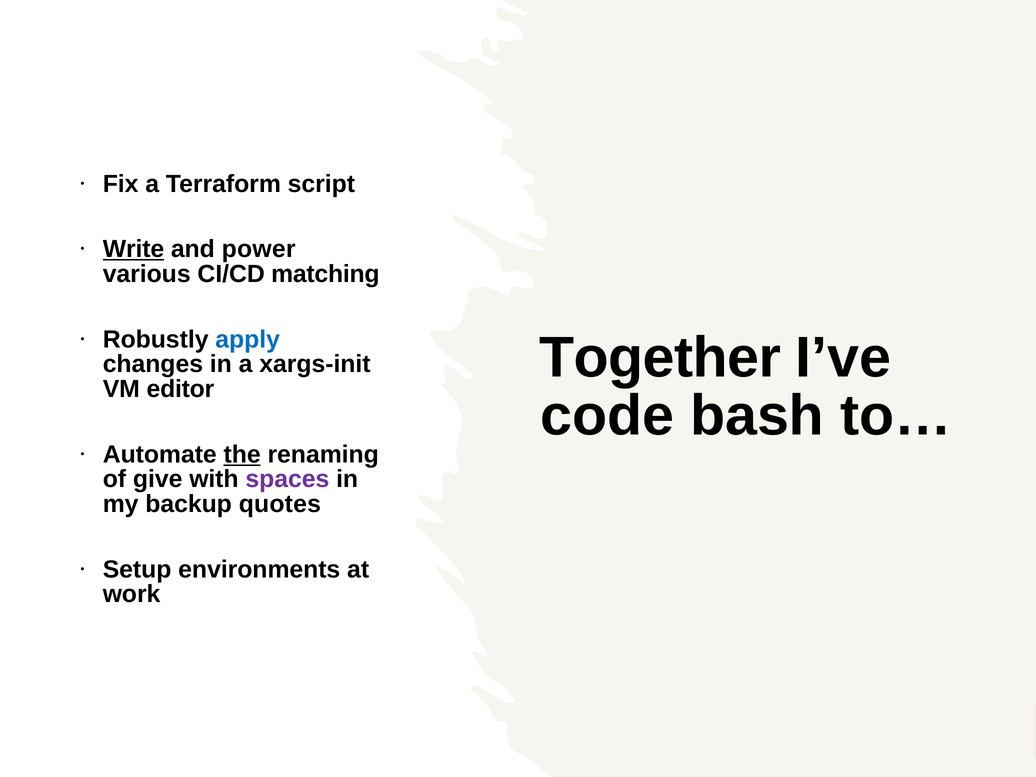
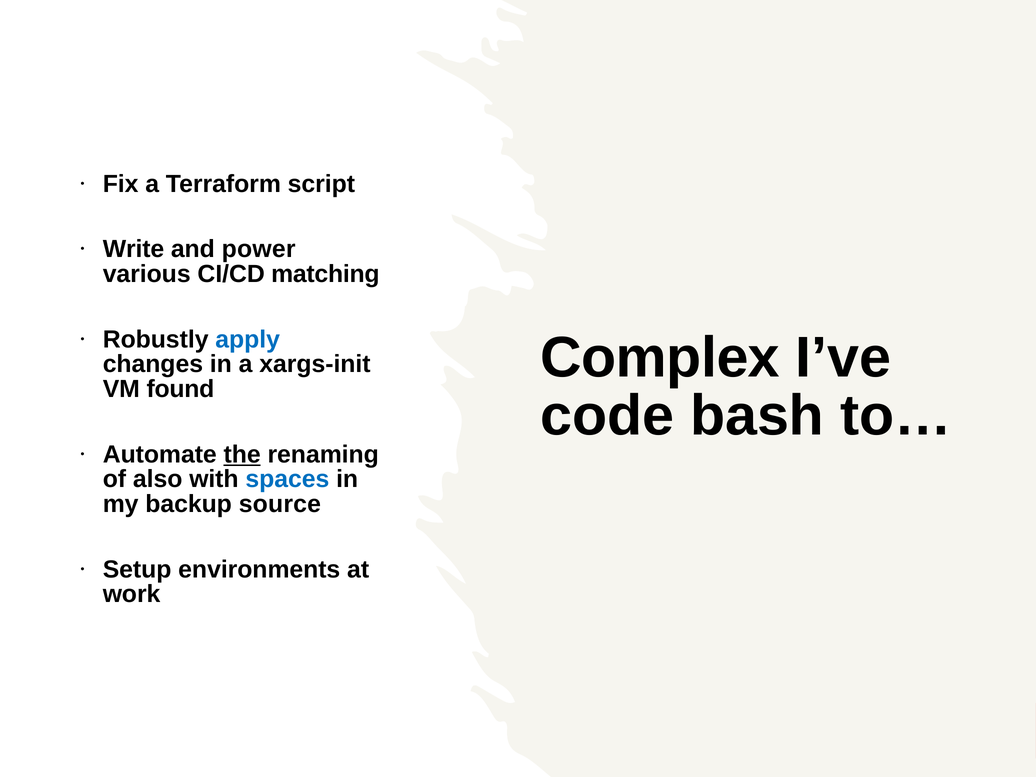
Write underline: present -> none (134, 249)
Together: Together -> Complex (660, 358)
editor: editor -> found (180, 389)
give: give -> also (158, 479)
spaces colour: purple -> blue (287, 479)
quotes: quotes -> source (280, 504)
